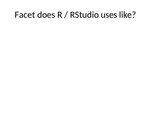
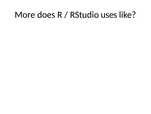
Facet: Facet -> More (25, 15)
